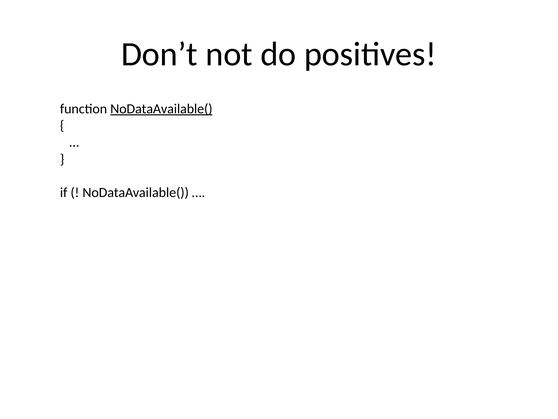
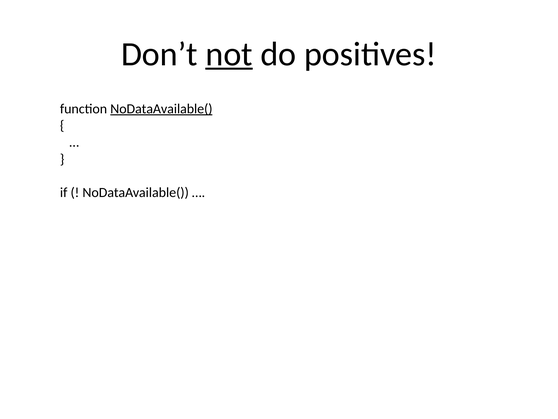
not underline: none -> present (229, 54)
